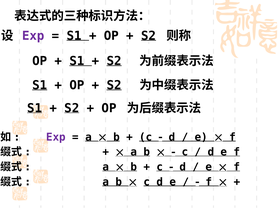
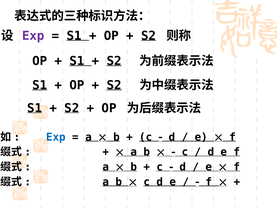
Exp colour: purple -> blue (56, 137)
